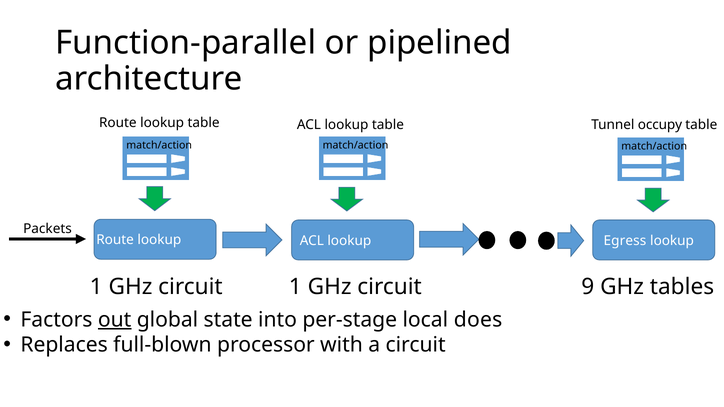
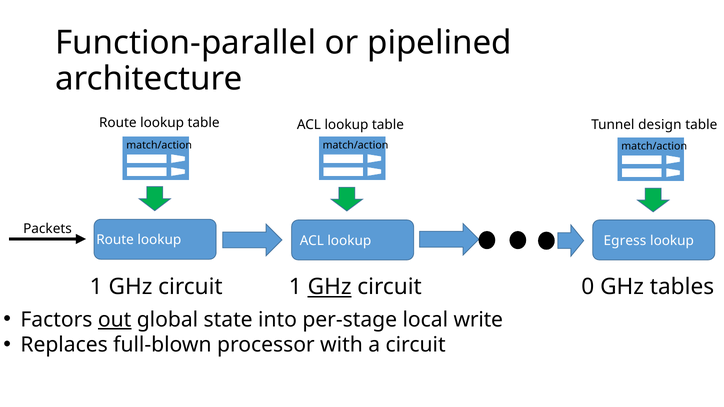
occupy: occupy -> design (660, 125)
GHz underline: none -> present (330, 287)
9: 9 -> 0 (588, 287)
does: does -> write (478, 320)
